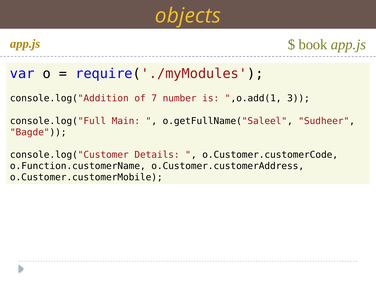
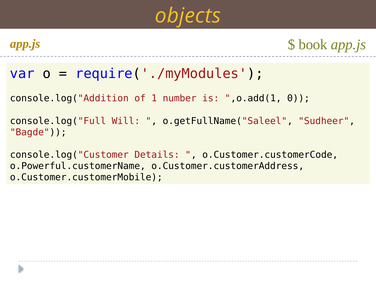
7: 7 -> 1 (154, 98)
3: 3 -> 0 (298, 98)
Main: Main -> Will (126, 121)
o.Function.customerName: o.Function.customerName -> o.Powerful.customerName (78, 166)
